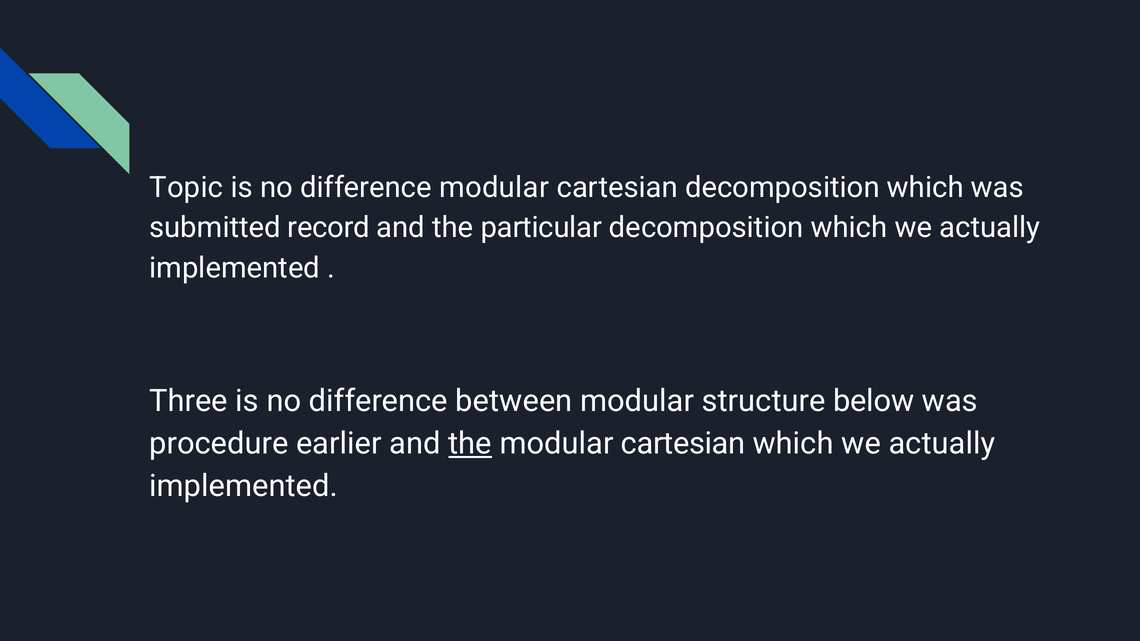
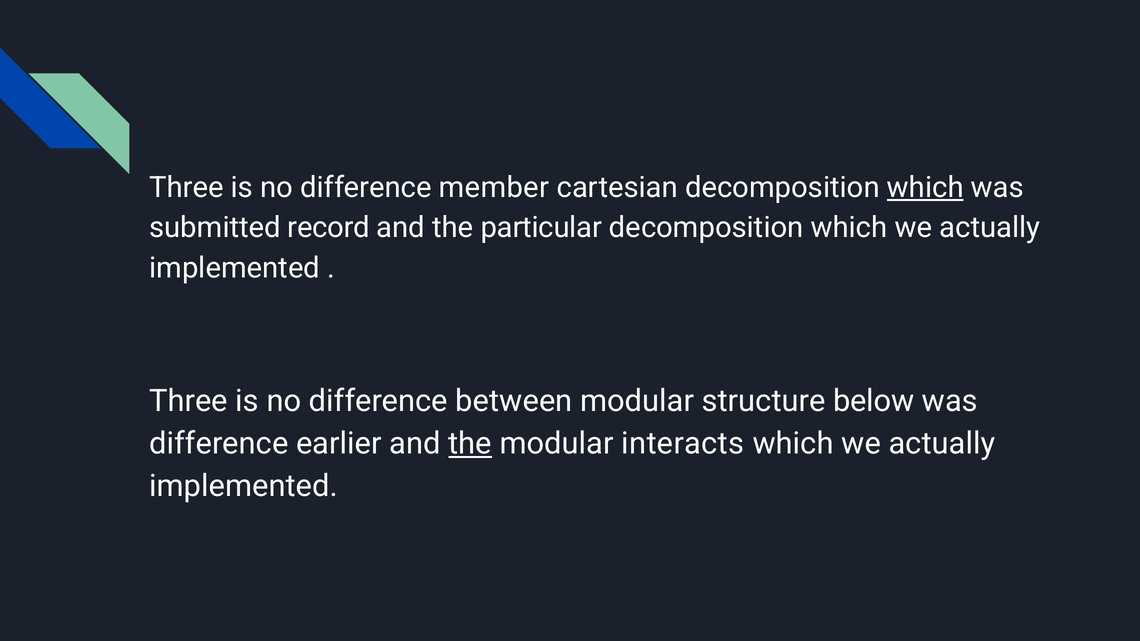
Topic: Topic -> Three (186, 187)
difference modular: modular -> member (494, 187)
which underline: none -> present (925, 187)
procedure: procedure -> difference (219, 444)
cartesian: cartesian -> interacts (683, 444)
